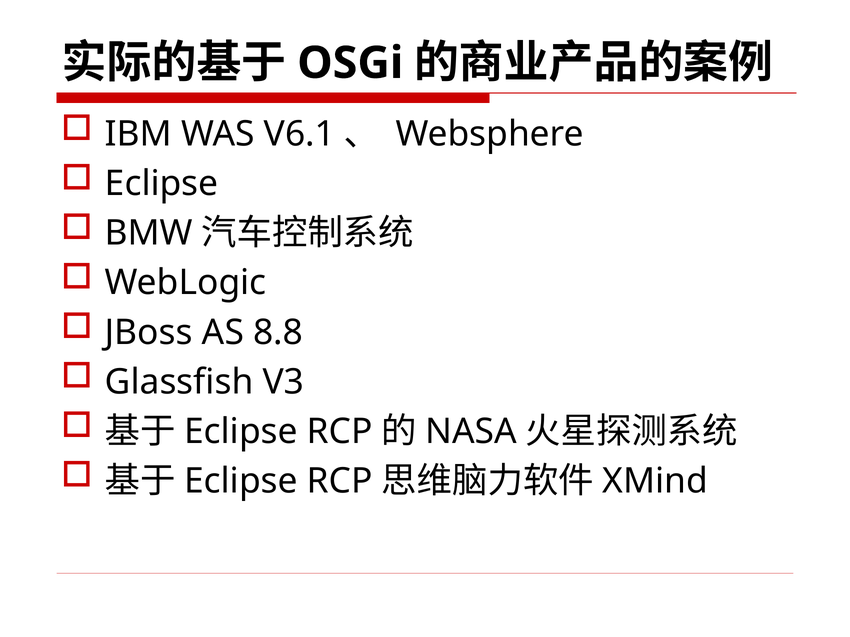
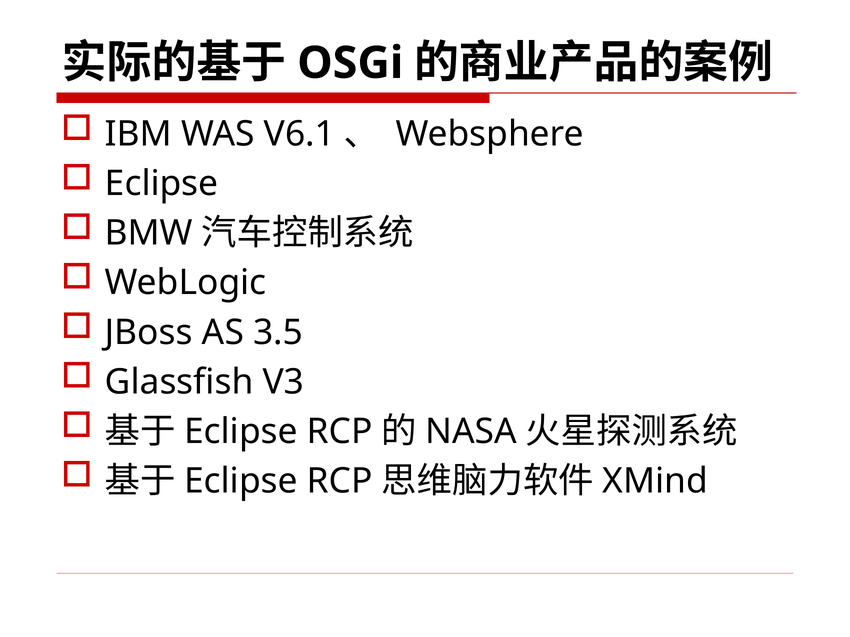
8.8: 8.8 -> 3.5 (278, 333)
